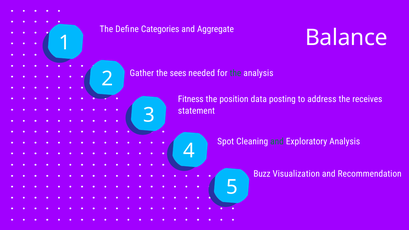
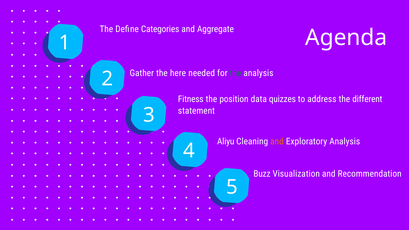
Balance: Balance -> Agenda (346, 38)
sees: sees -> here (178, 73)
posting: posting -> quizzes (282, 99)
receives: receives -> different (367, 99)
Spot: Spot -> Aliyu (226, 142)
and colour: green -> orange (277, 142)
